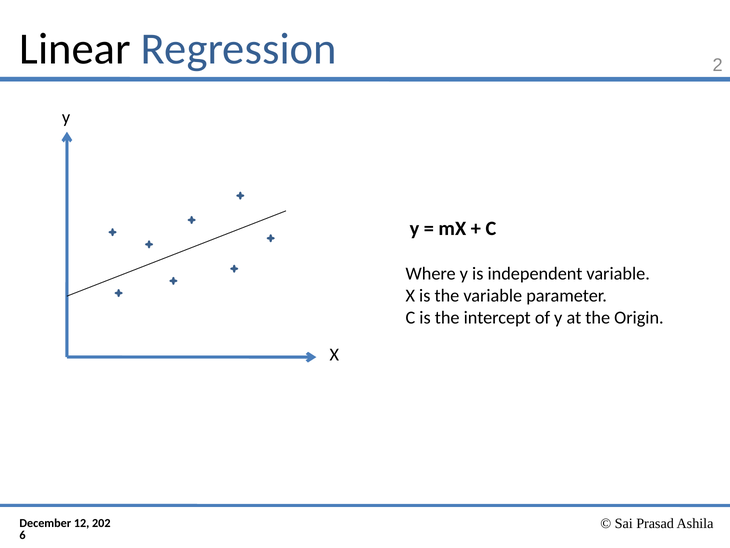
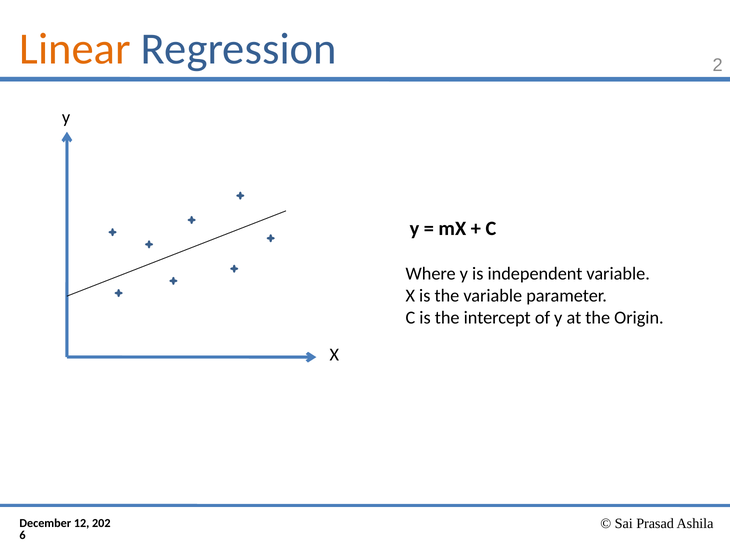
Linear colour: black -> orange (75, 49)
